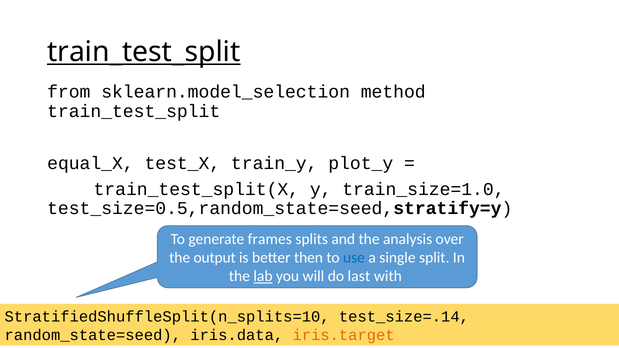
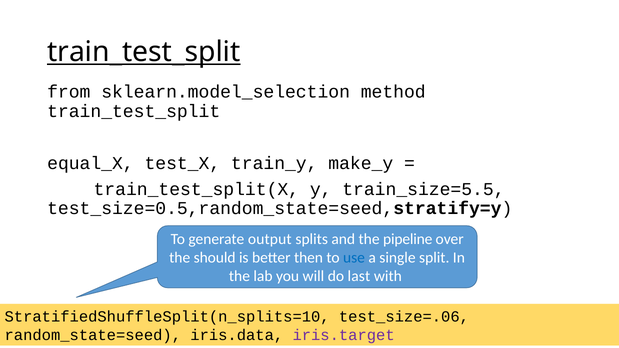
plot_y: plot_y -> make_y (361, 163)
train_size=1.0: train_size=1.0 -> train_size=5.5 (423, 189)
frames: frames -> output (270, 239)
analysis: analysis -> pipeline (408, 239)
output: output -> should (215, 258)
lab underline: present -> none (263, 277)
test_size=.14: test_size=.14 -> test_size=.06 (404, 317)
iris.target colour: orange -> purple (344, 335)
